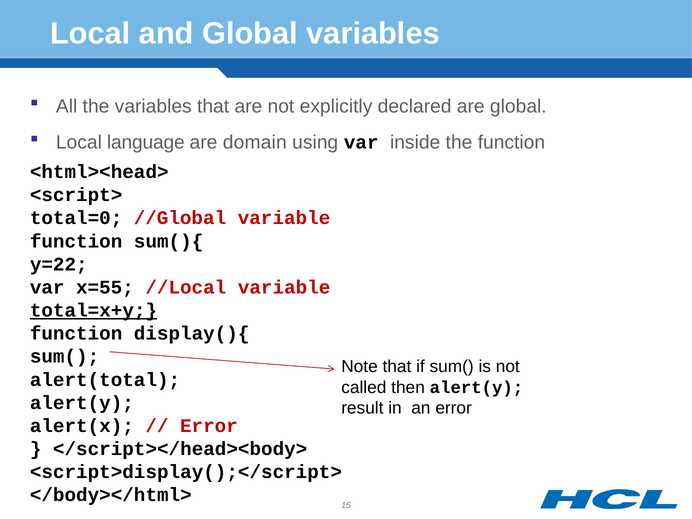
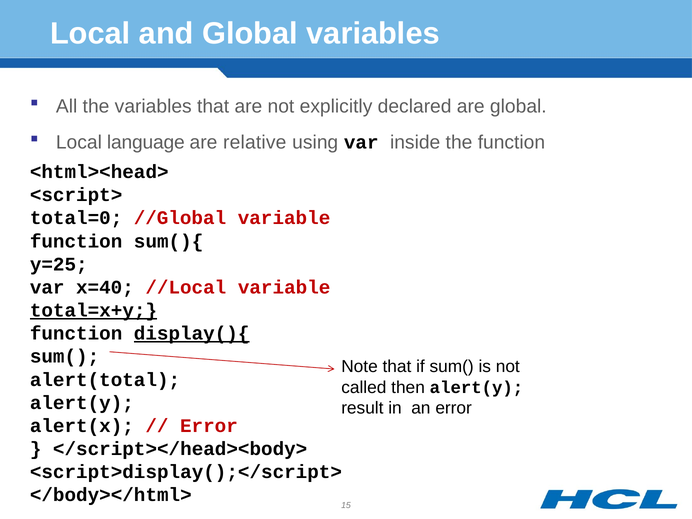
domain: domain -> relative (255, 142)
y=22: y=22 -> y=25 (59, 264)
x=55: x=55 -> x=40 (105, 287)
display(){ underline: none -> present (192, 334)
